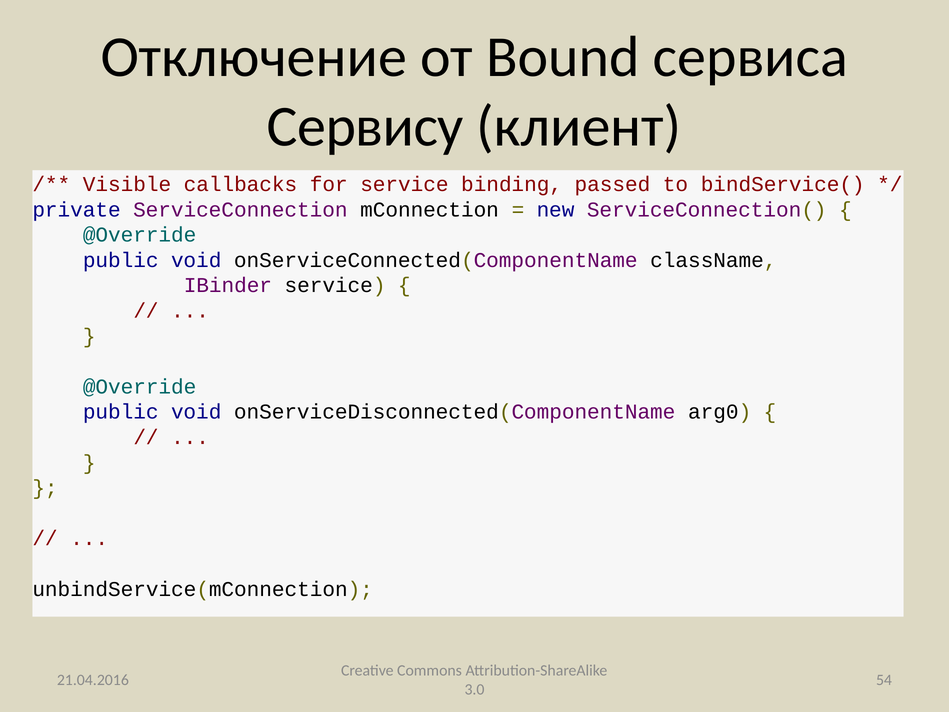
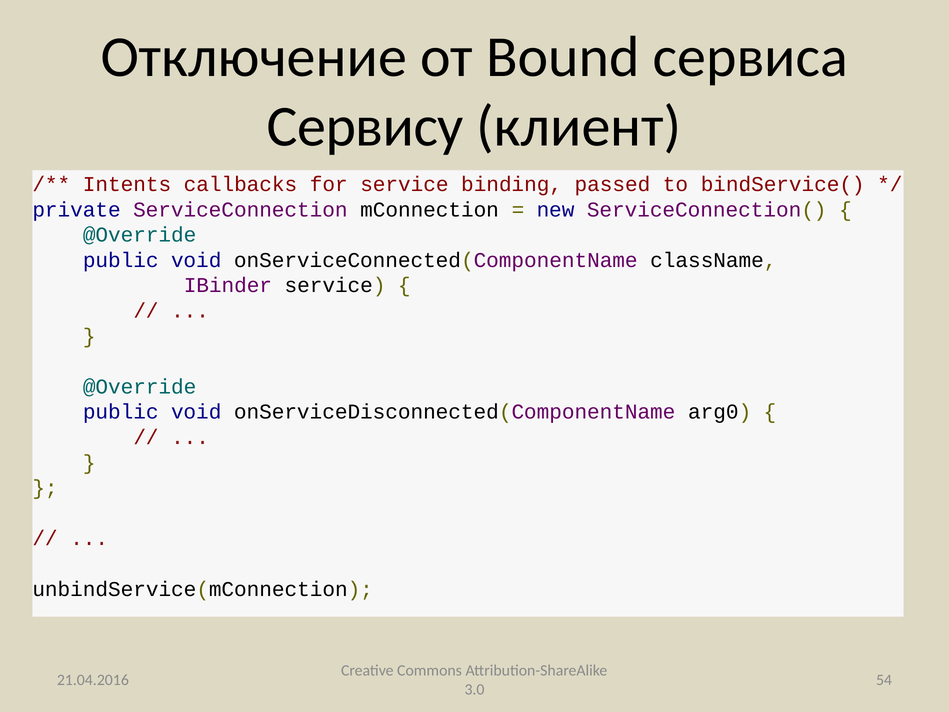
Visible: Visible -> Intents (127, 184)
